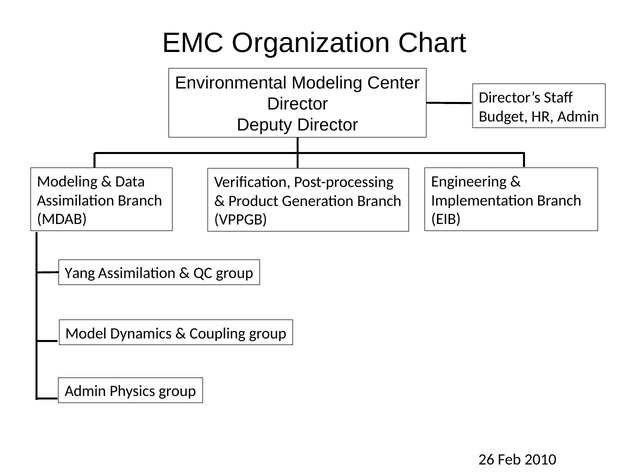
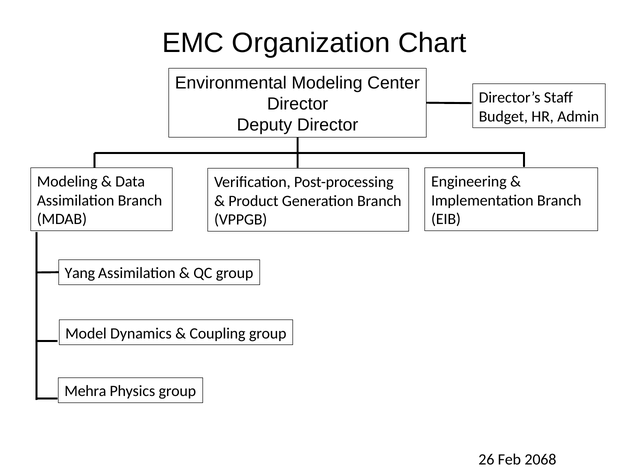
Admin: Admin -> Mehra (85, 391)
2010: 2010 -> 2068 (540, 459)
